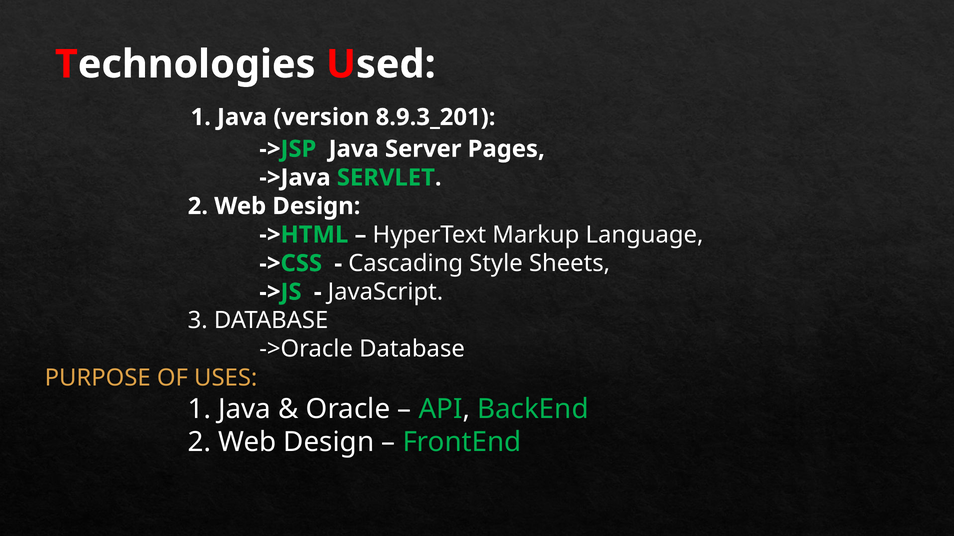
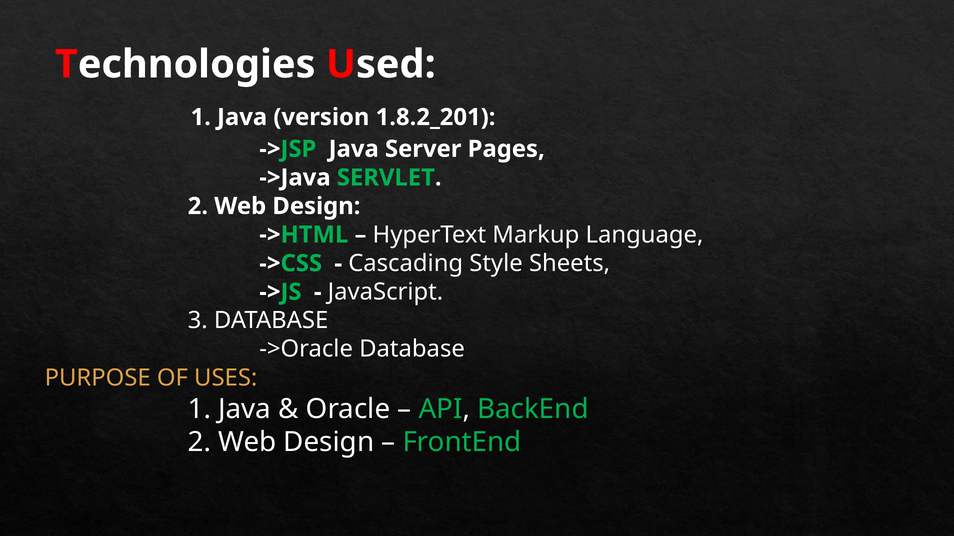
8.9.3_201: 8.9.3_201 -> 1.8.2_201 (436, 117)
